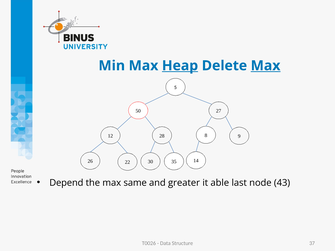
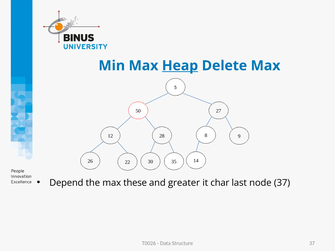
Max underline: present -> none (266, 66)
same: same -> these (135, 183)
able: able -> char (220, 183)
node 43: 43 -> 37 (282, 183)
